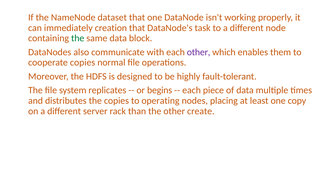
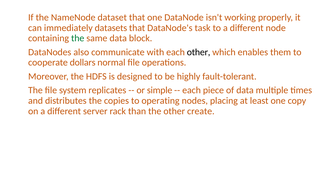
creation: creation -> datasets (111, 28)
other colour: purple -> black (199, 52)
cooperate copies: copies -> dollars (83, 63)
begins: begins -> simple (160, 90)
